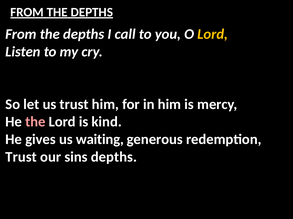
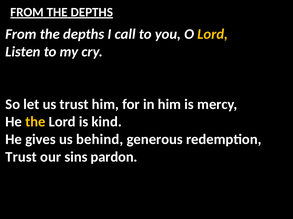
the colour: pink -> yellow (35, 122)
waiting: waiting -> behind (100, 140)
sins depths: depths -> pardon (114, 157)
